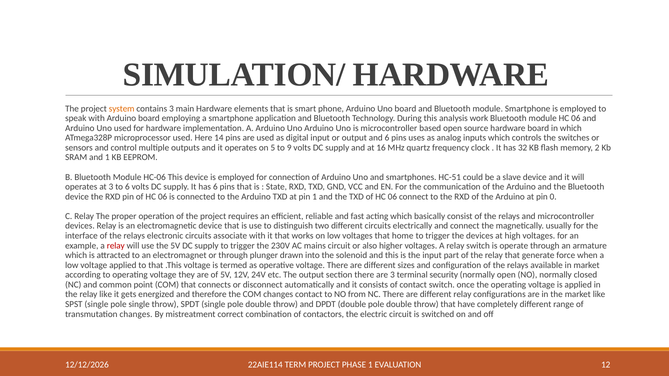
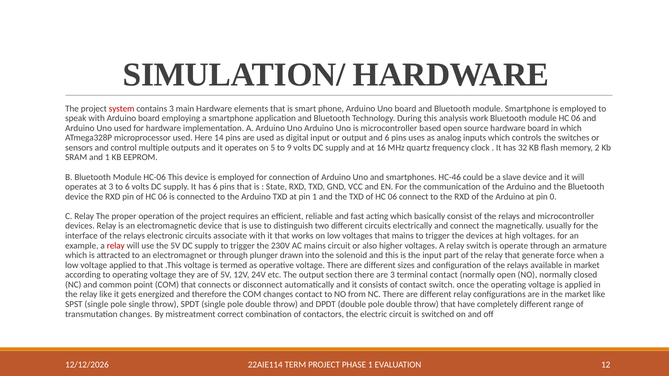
system colour: orange -> red (122, 109)
HC-51: HC-51 -> HC-46 (450, 177)
that home: home -> mains (403, 236)
terminal security: security -> contact (444, 275)
